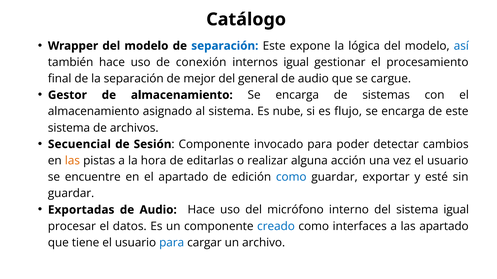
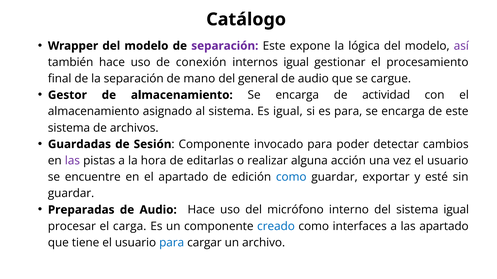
separación colour: blue -> purple (225, 46)
así colour: blue -> purple (461, 46)
mejor: mejor -> mano (199, 79)
sistemas: sistemas -> actividad (386, 95)
Es nube: nube -> igual (288, 112)
es flujo: flujo -> para (348, 112)
Secuencial: Secuencial -> Guardadas (79, 144)
las colour: orange -> purple (72, 161)
Exportadas: Exportadas -> Preparadas (81, 210)
datos: datos -> carga (130, 227)
